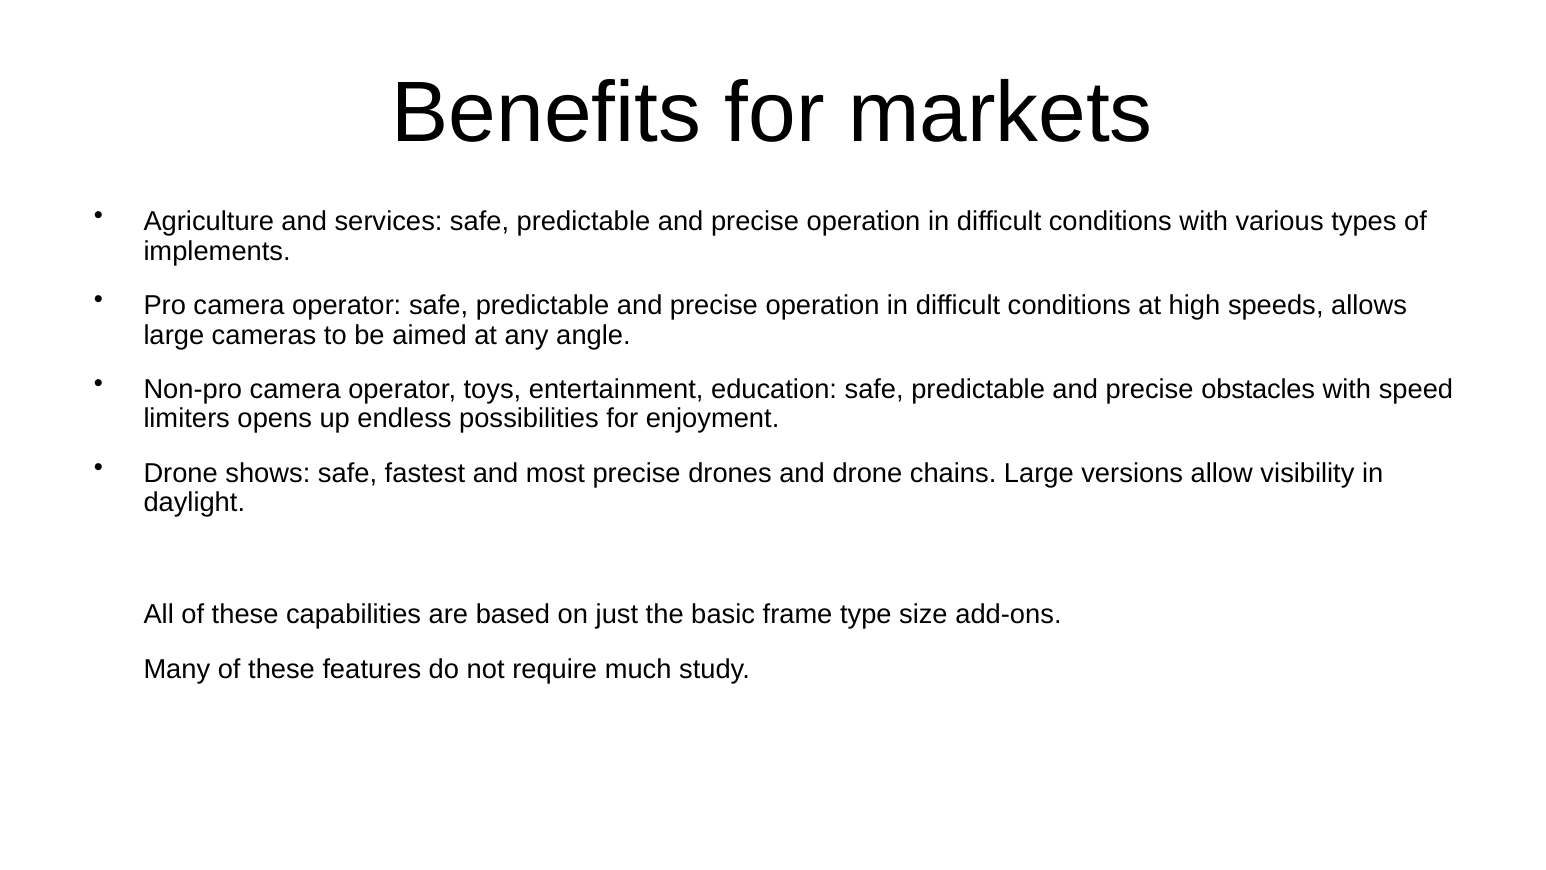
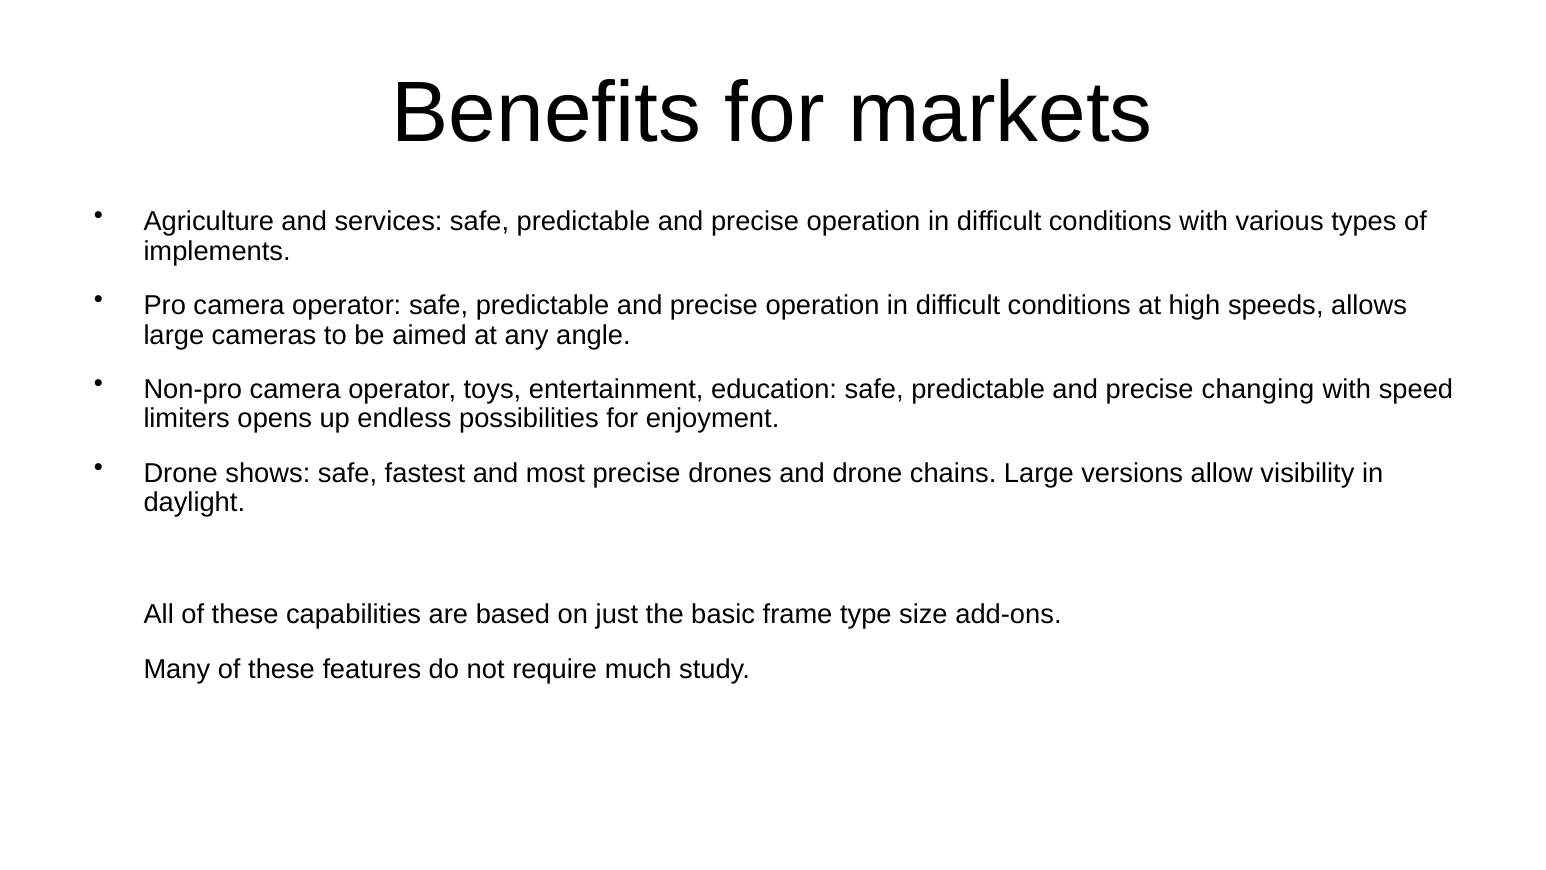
obstacles: obstacles -> changing (1258, 389)
